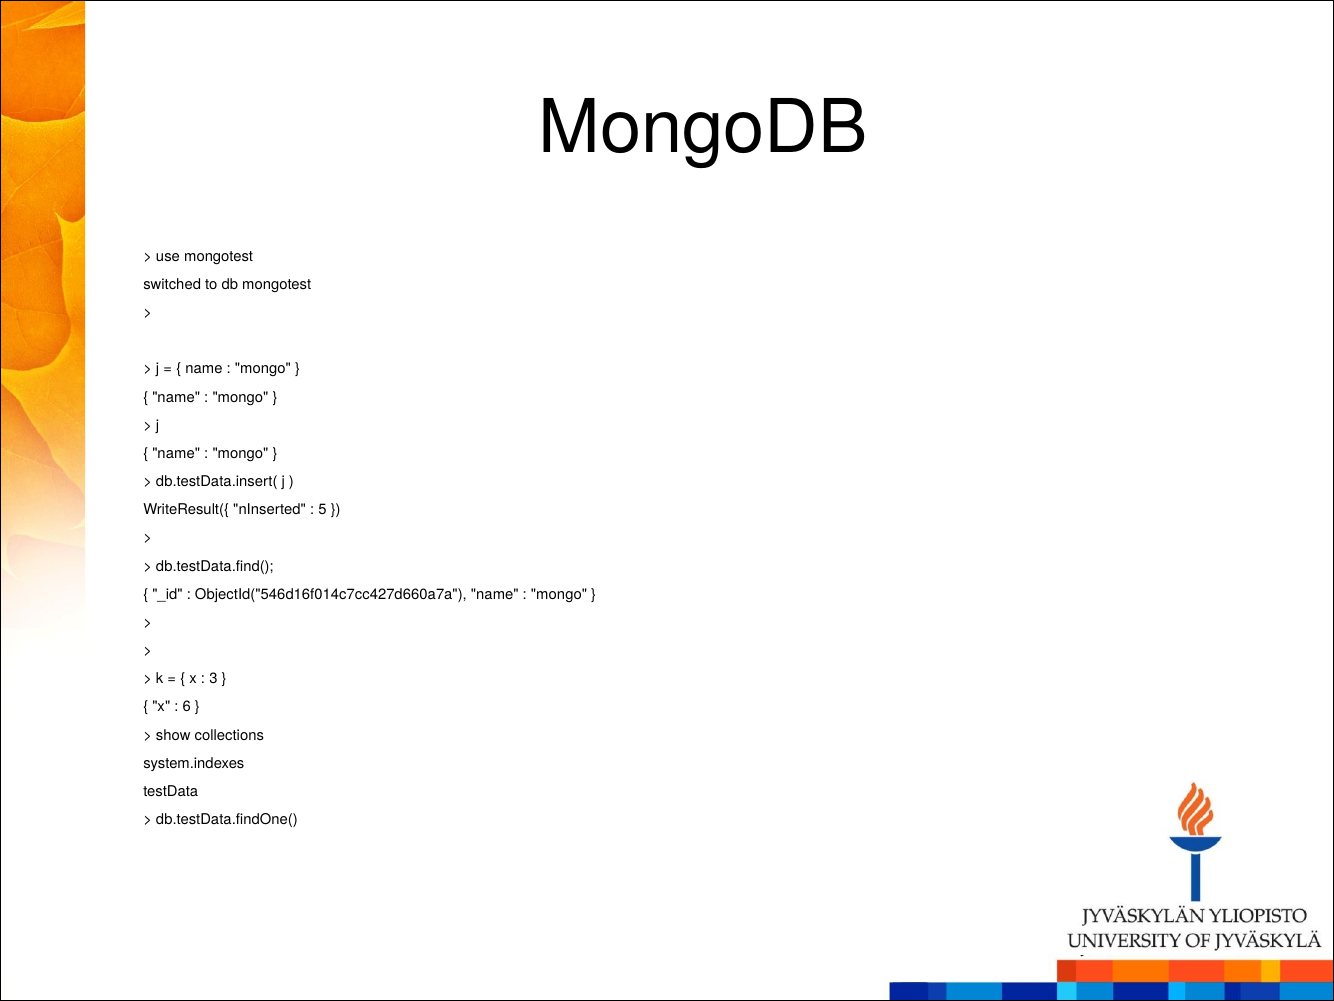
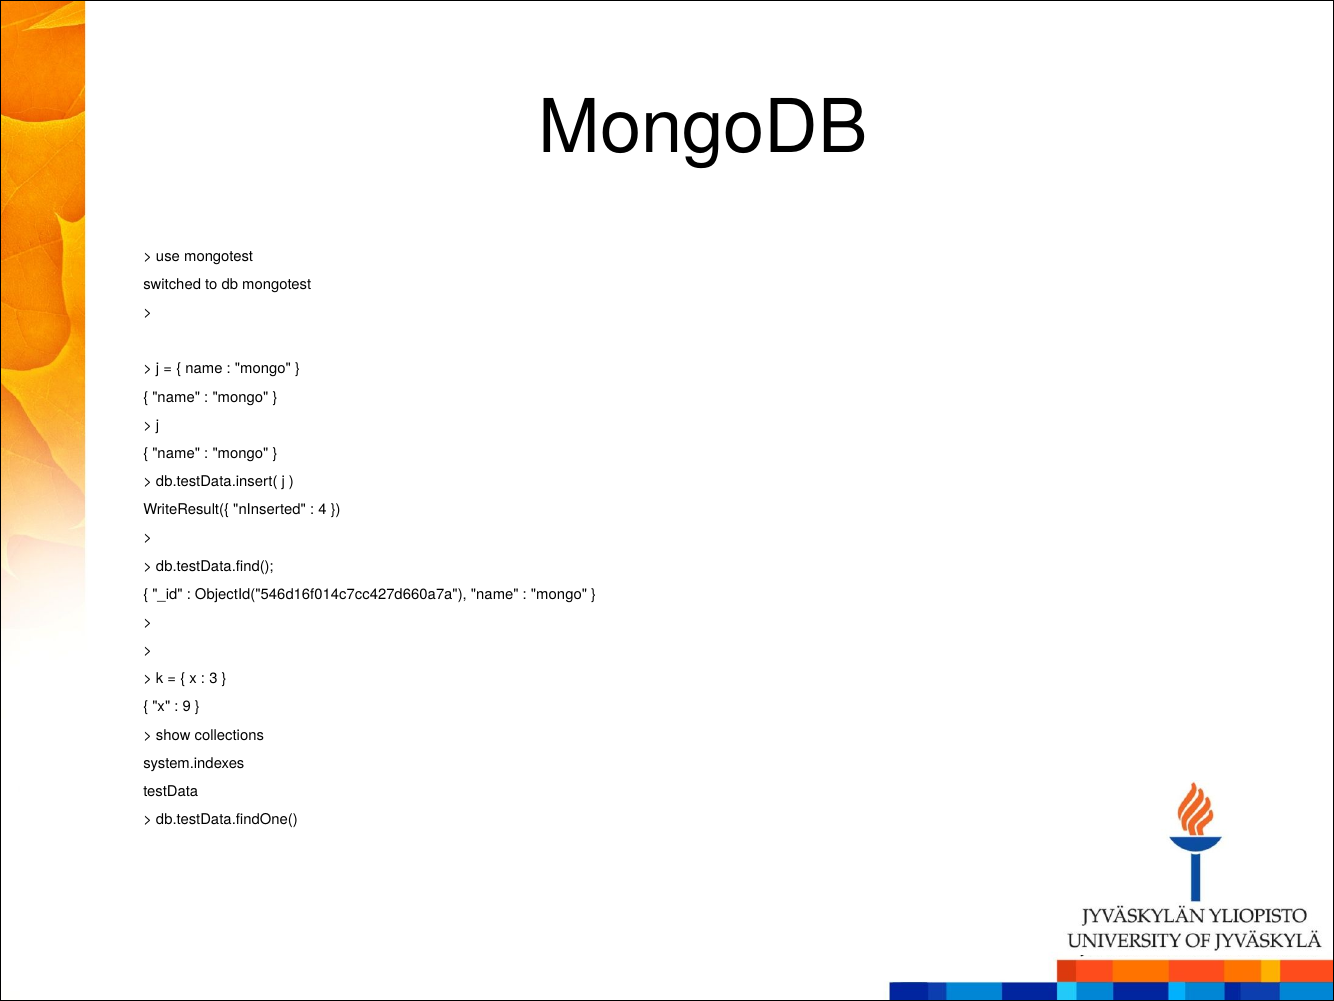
5: 5 -> 4 (322, 510)
6: 6 -> 9 (187, 707)
